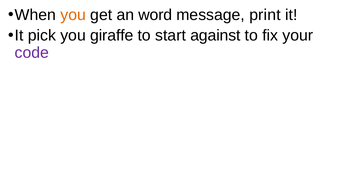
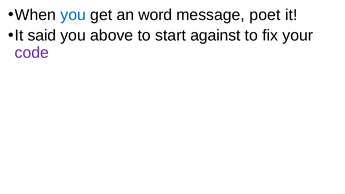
you colour: orange -> blue (73, 15)
print: print -> poet (265, 15)
pick: pick -> said (42, 35)
giraffe: giraffe -> above (112, 35)
